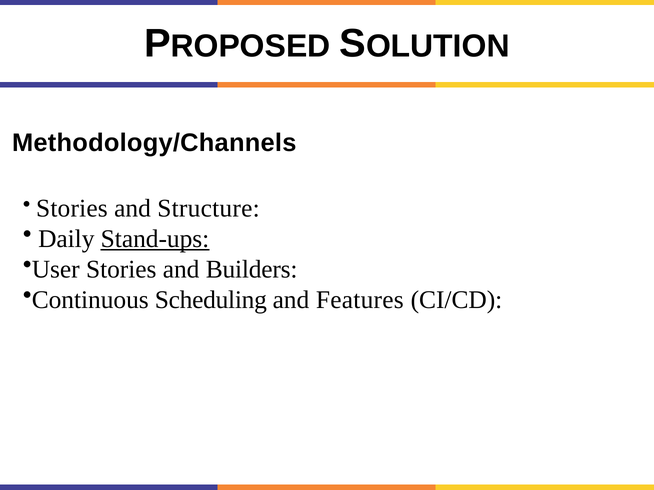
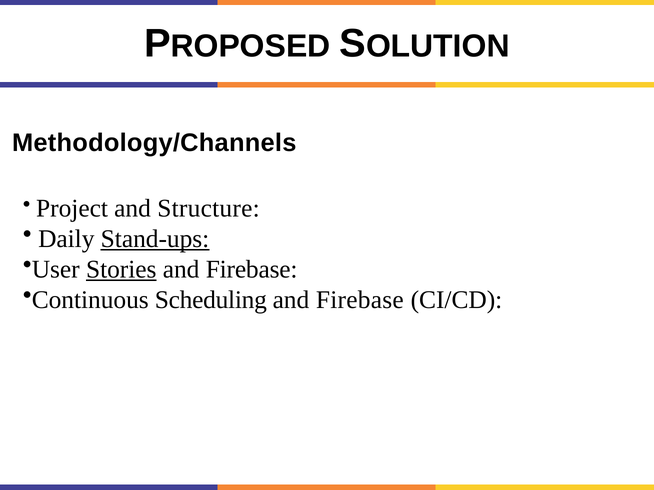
Stories: Stories -> Project (72, 208)
Stories underline: none -> present (121, 269)
Builders: Builders -> Firebase (252, 269)
Features: Features -> Firebase (360, 300)
